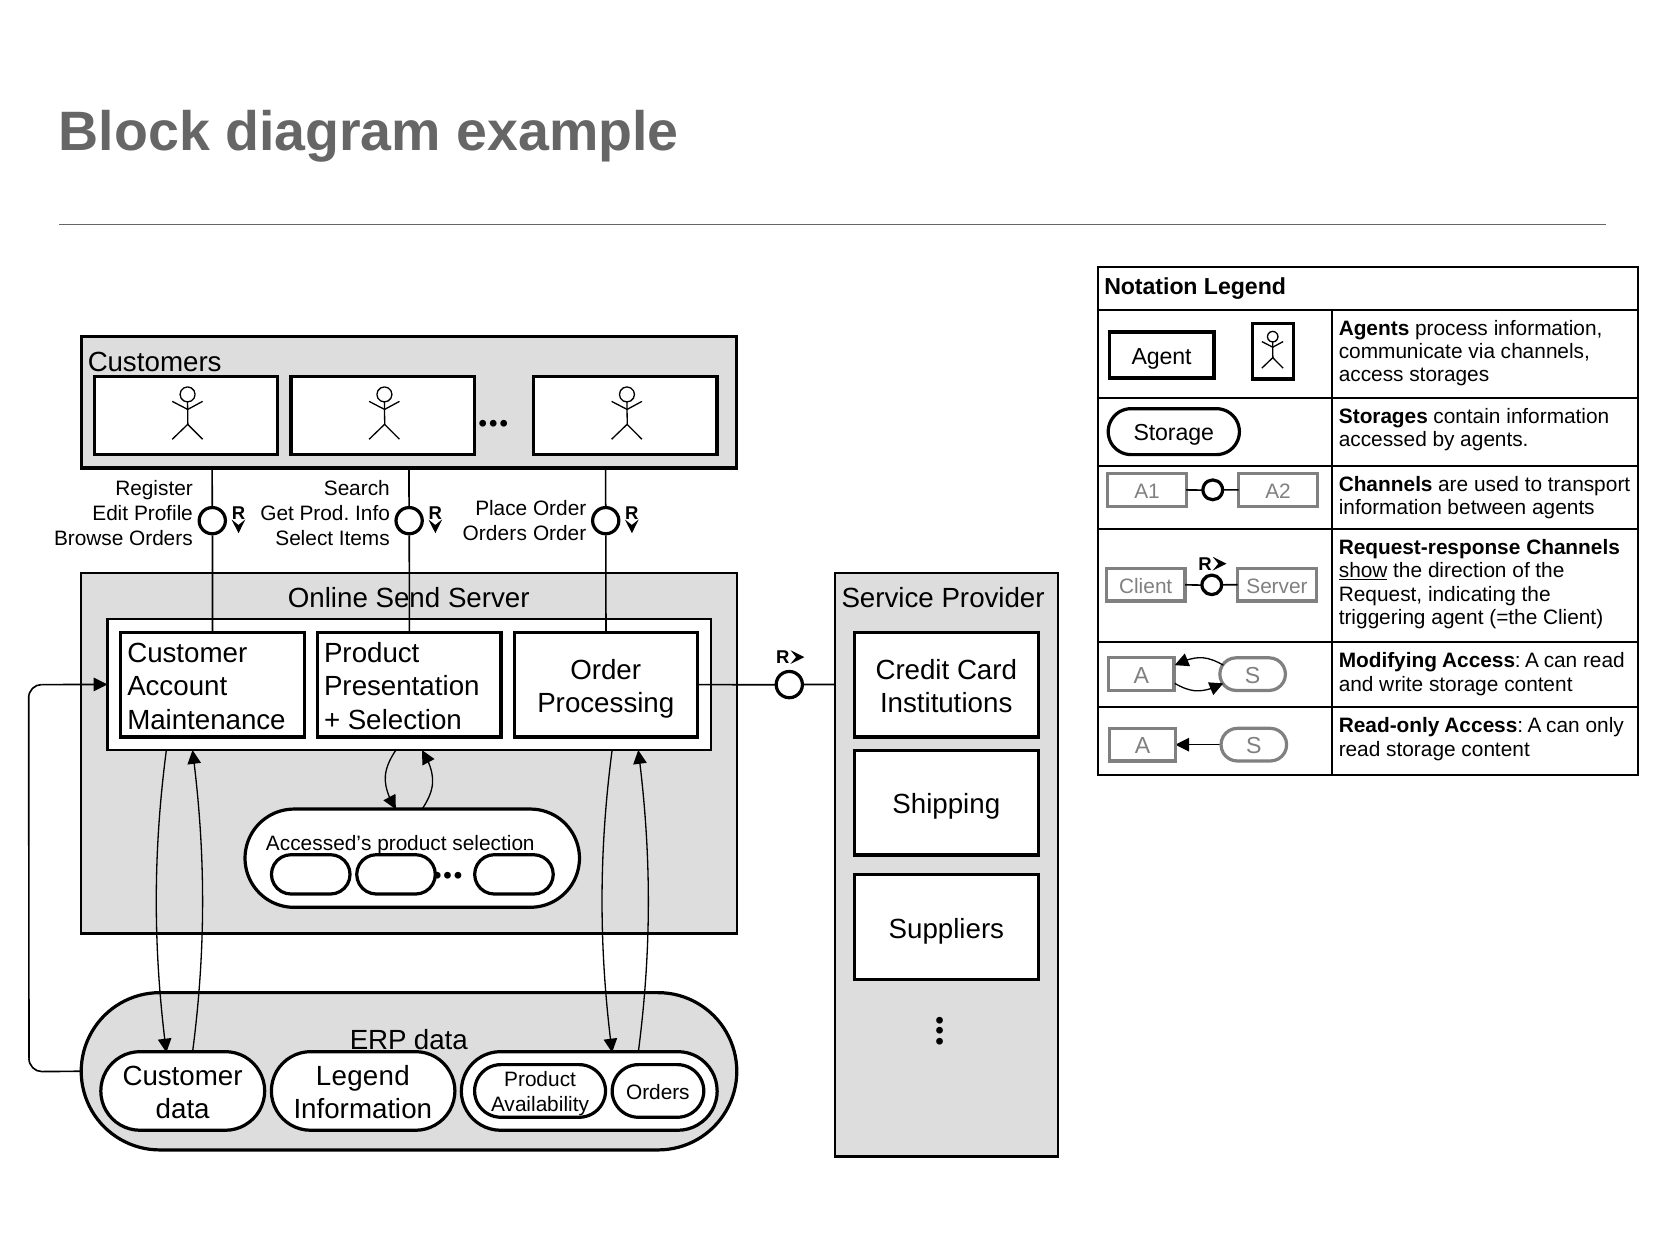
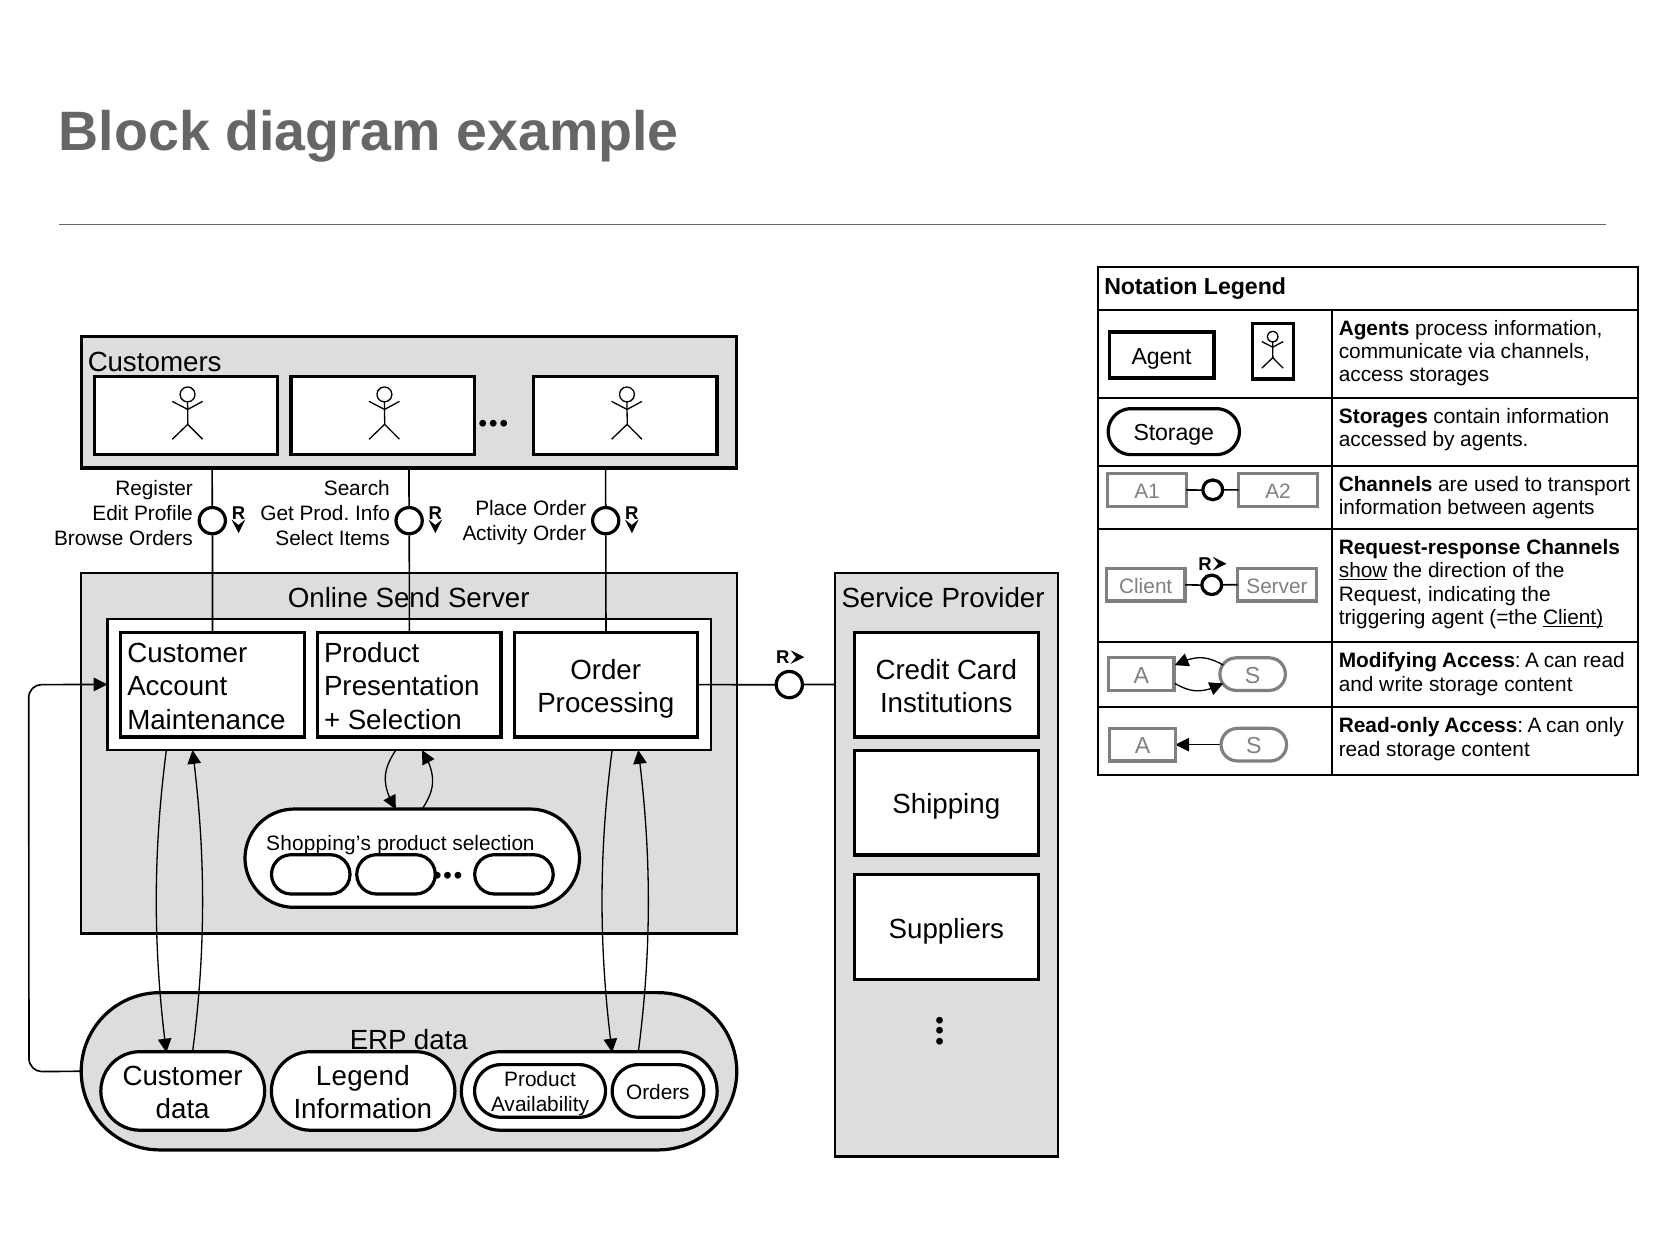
Orders: Orders -> Activity (495, 533)
Client underline: none -> present (1573, 617)
Accessed’s: Accessed’s -> Shopping’s (319, 844)
